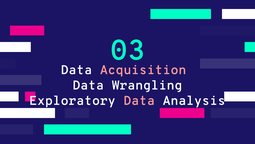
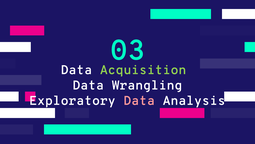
Acquisition colour: pink -> light green (143, 70)
